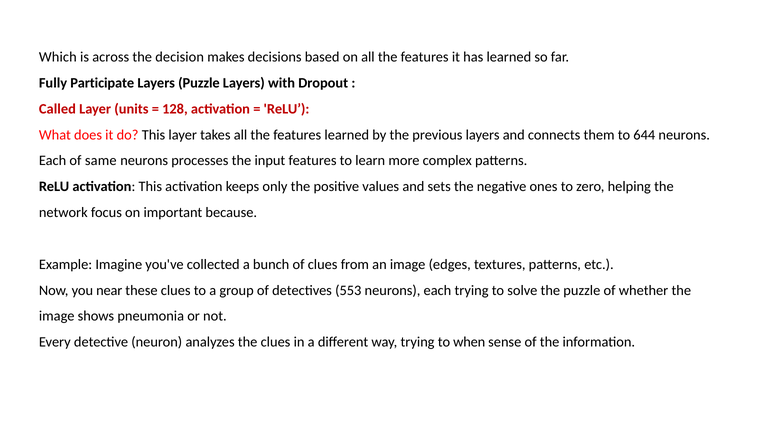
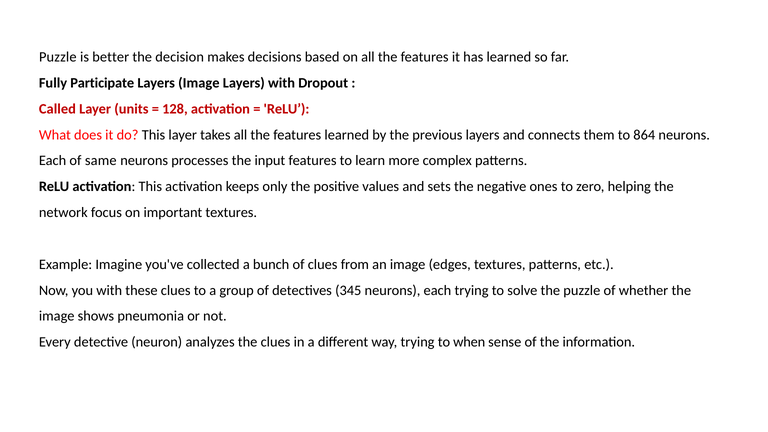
Which: Which -> Puzzle (58, 57)
across: across -> better (111, 57)
Layers Puzzle: Puzzle -> Image (199, 83)
644: 644 -> 864 (644, 135)
important because: because -> textures (231, 213)
you near: near -> with (109, 290)
553: 553 -> 345 (348, 290)
